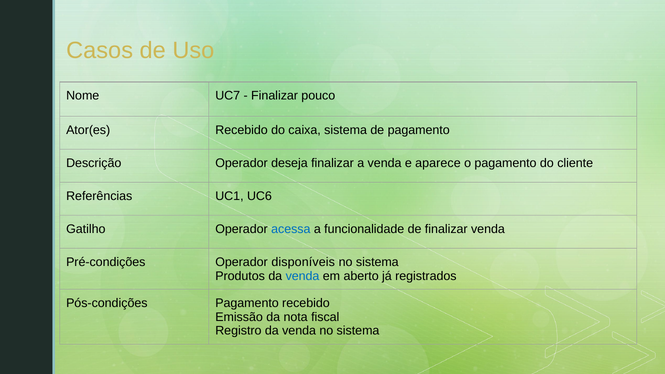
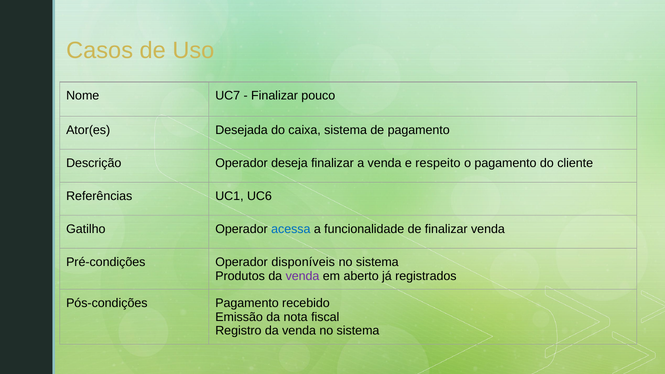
Ator(es Recebido: Recebido -> Desejada (242, 130)
aparece: aparece -> respeito (438, 163)
venda colour: blue -> purple (303, 276)
